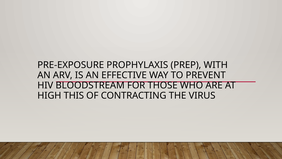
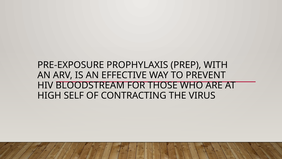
THIS: THIS -> SELF (74, 95)
